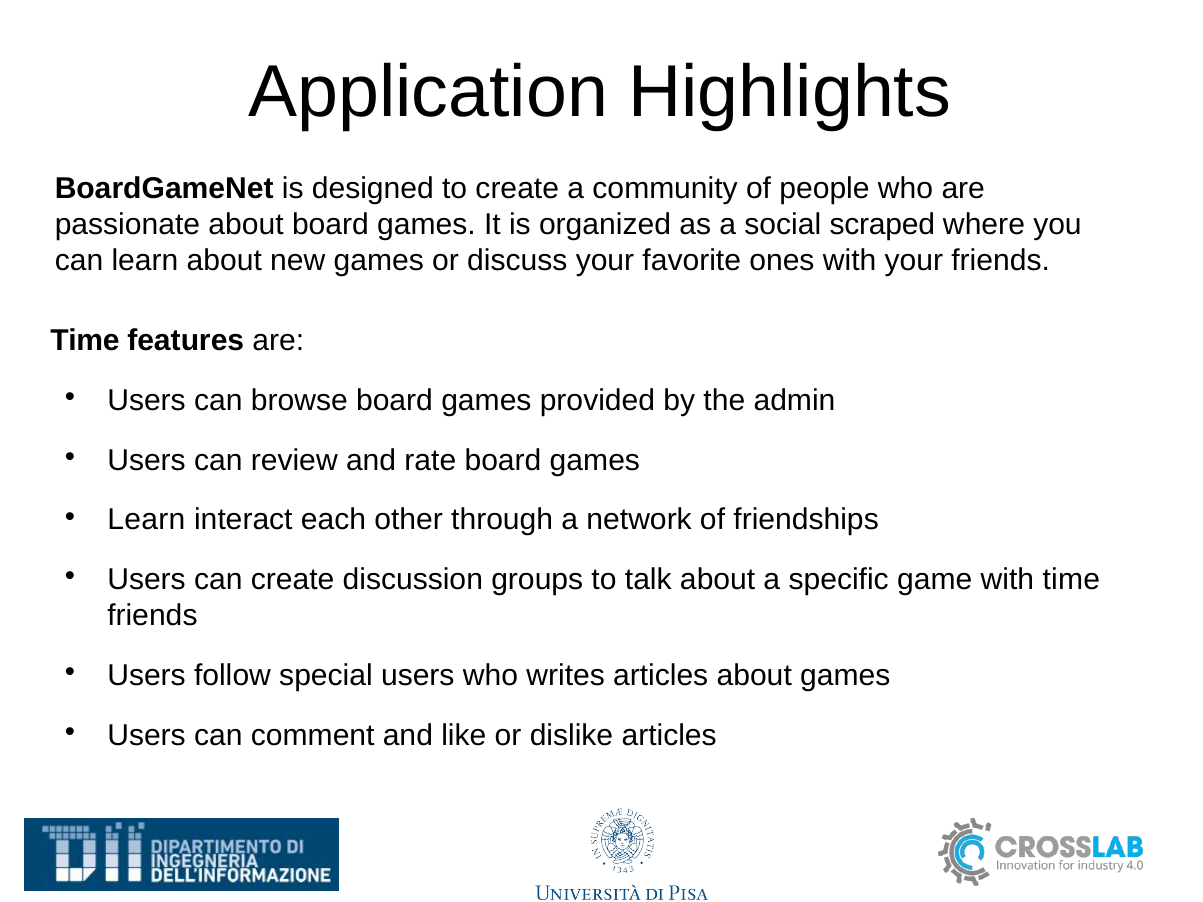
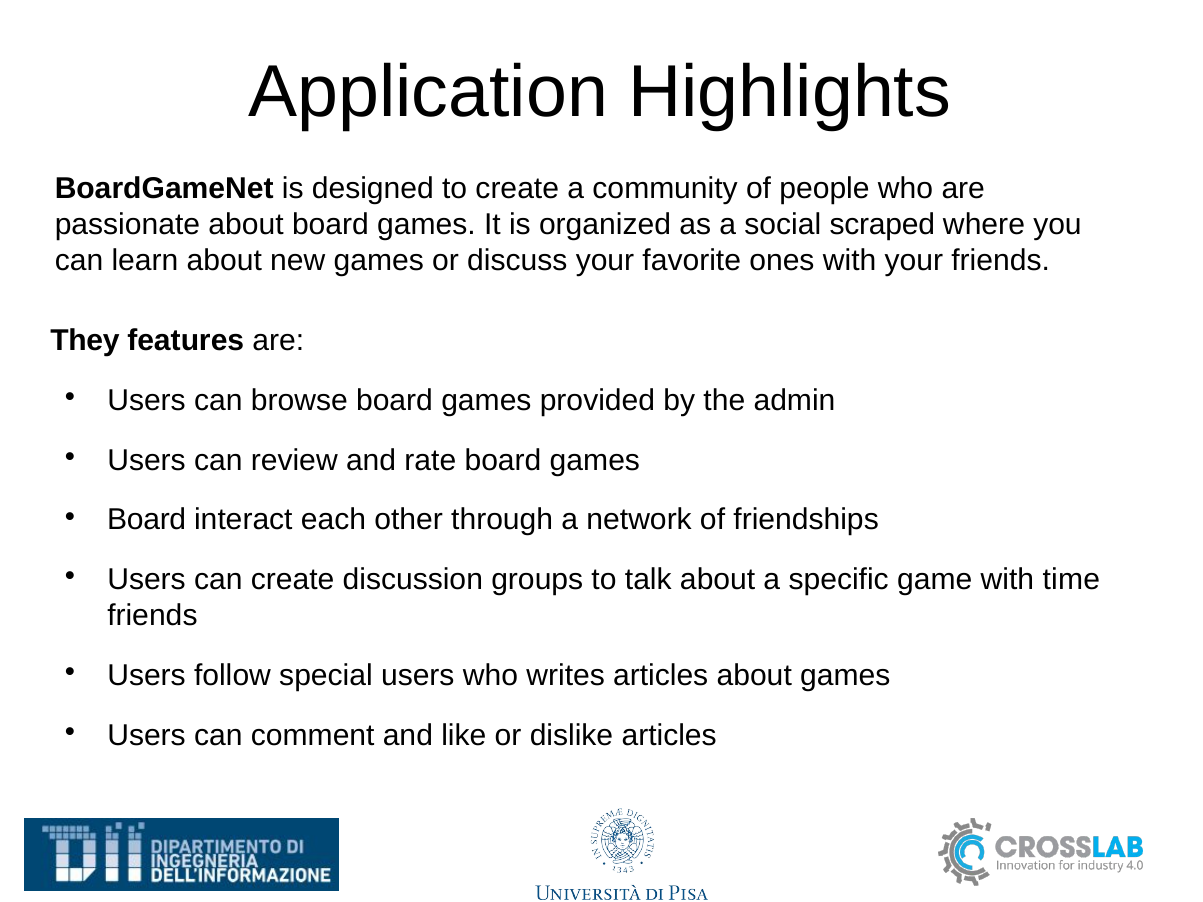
Time: Time -> They (85, 341)
Learn: Learn -> Board (147, 520)
